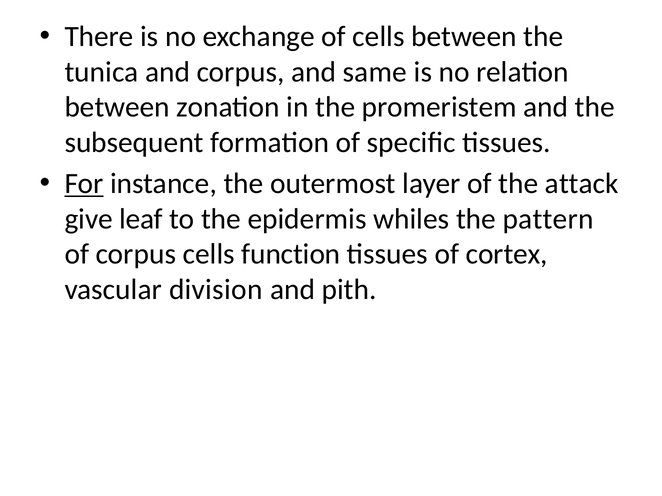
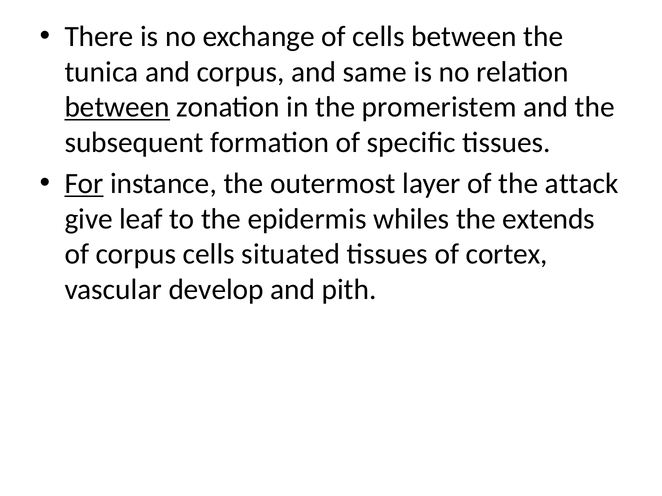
between underline: none -> present (117, 107)
pattern: pattern -> extends (549, 219)
function: function -> situated (291, 254)
division: division -> develop (216, 290)
